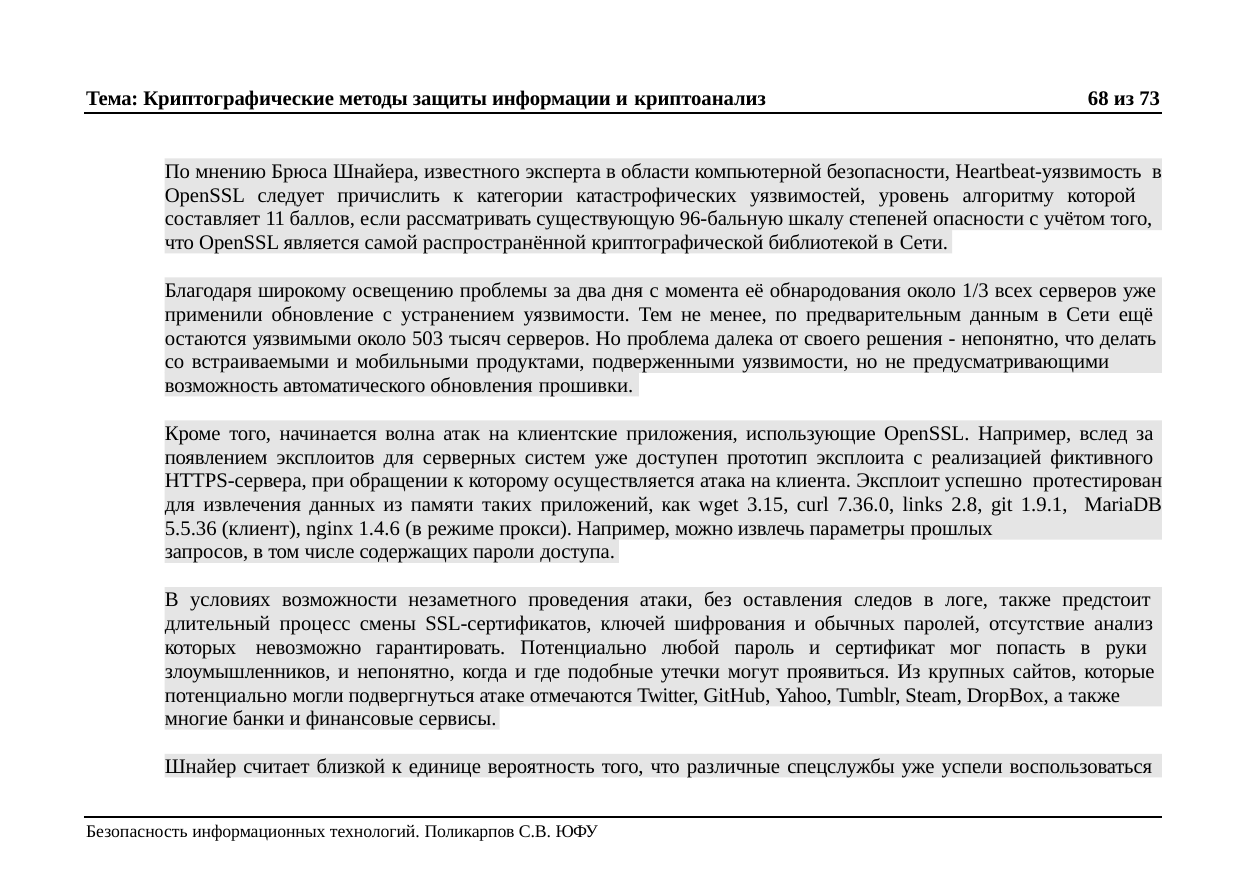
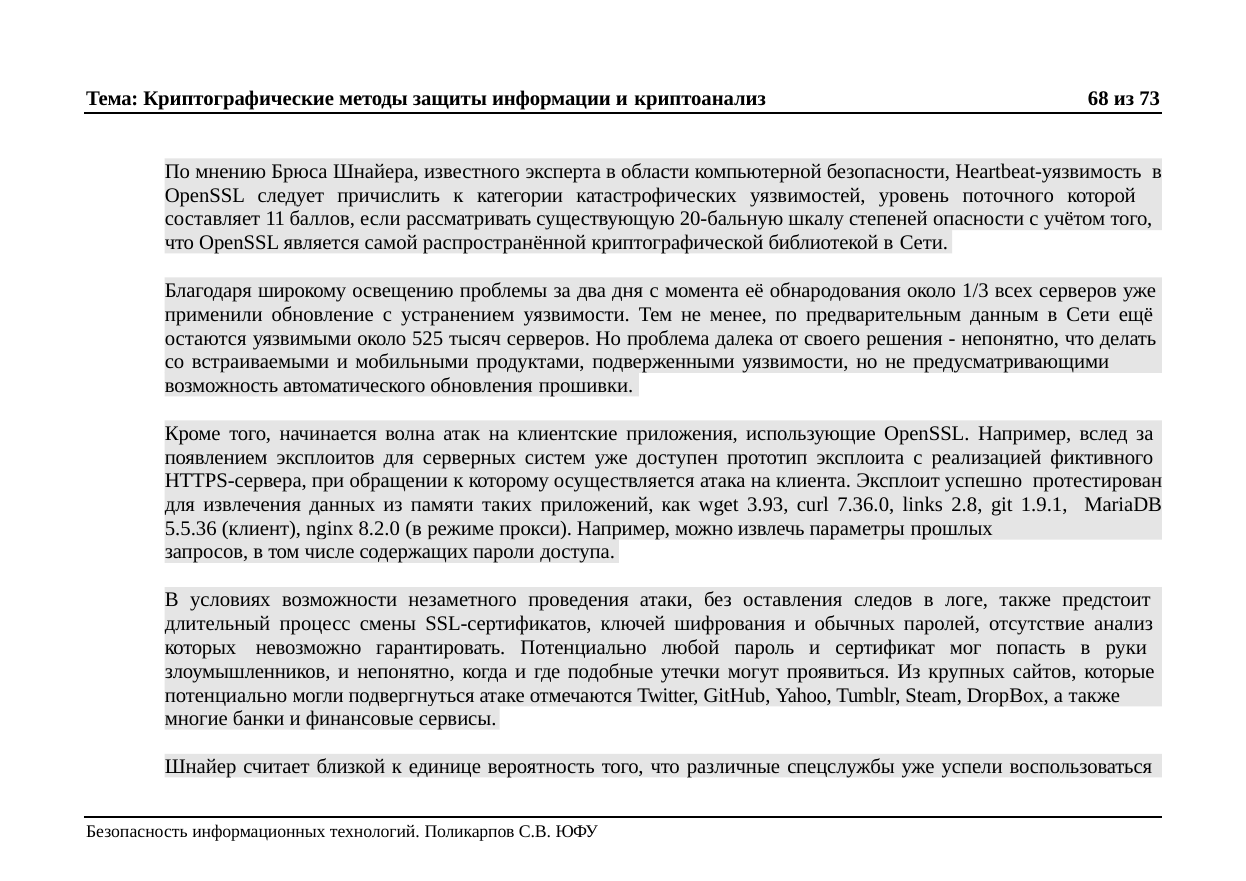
алгоритму: алгоритму -> поточного (1008, 195)
96-бальную: 96-бальную -> 20-бальную (732, 219)
503: 503 -> 525 (428, 338)
3.15: 3.15 -> 3.93 (768, 505)
1.4.6: 1.4.6 -> 8.2.0 (379, 529)
